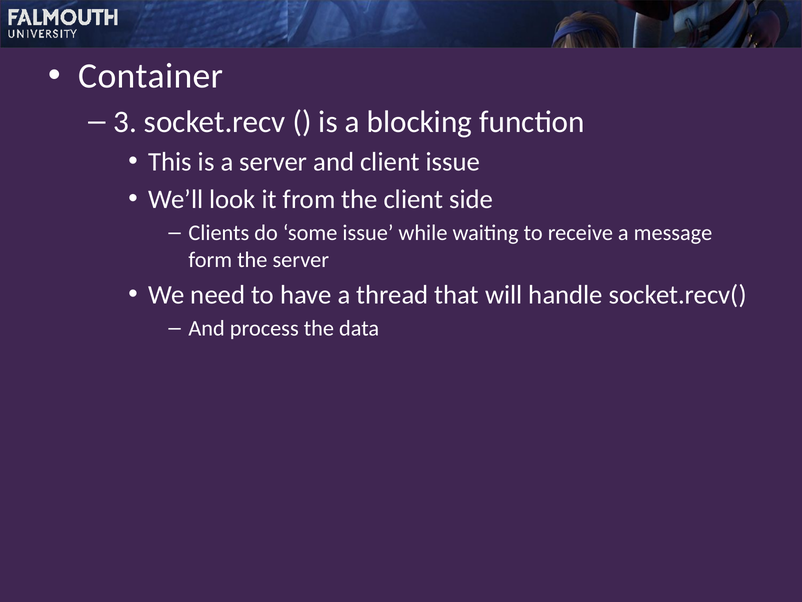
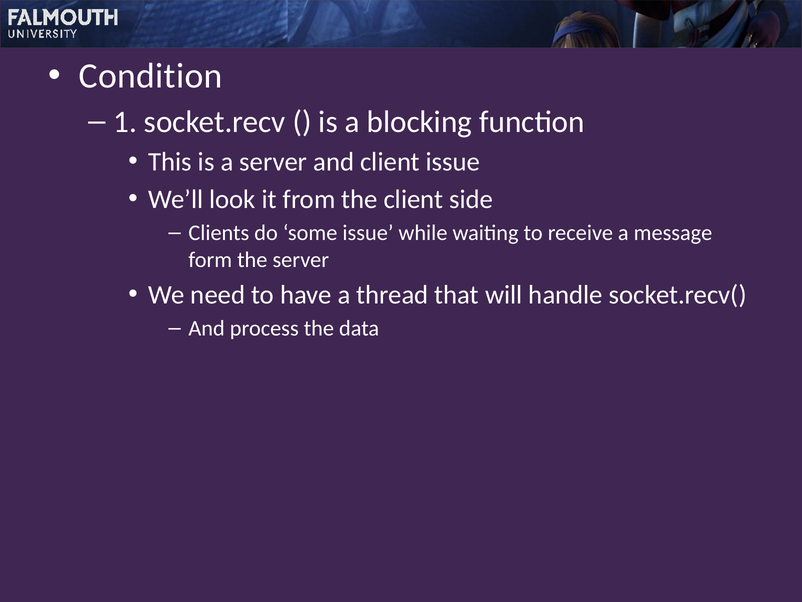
Container: Container -> Condition (151, 76)
3: 3 -> 1 (125, 122)
